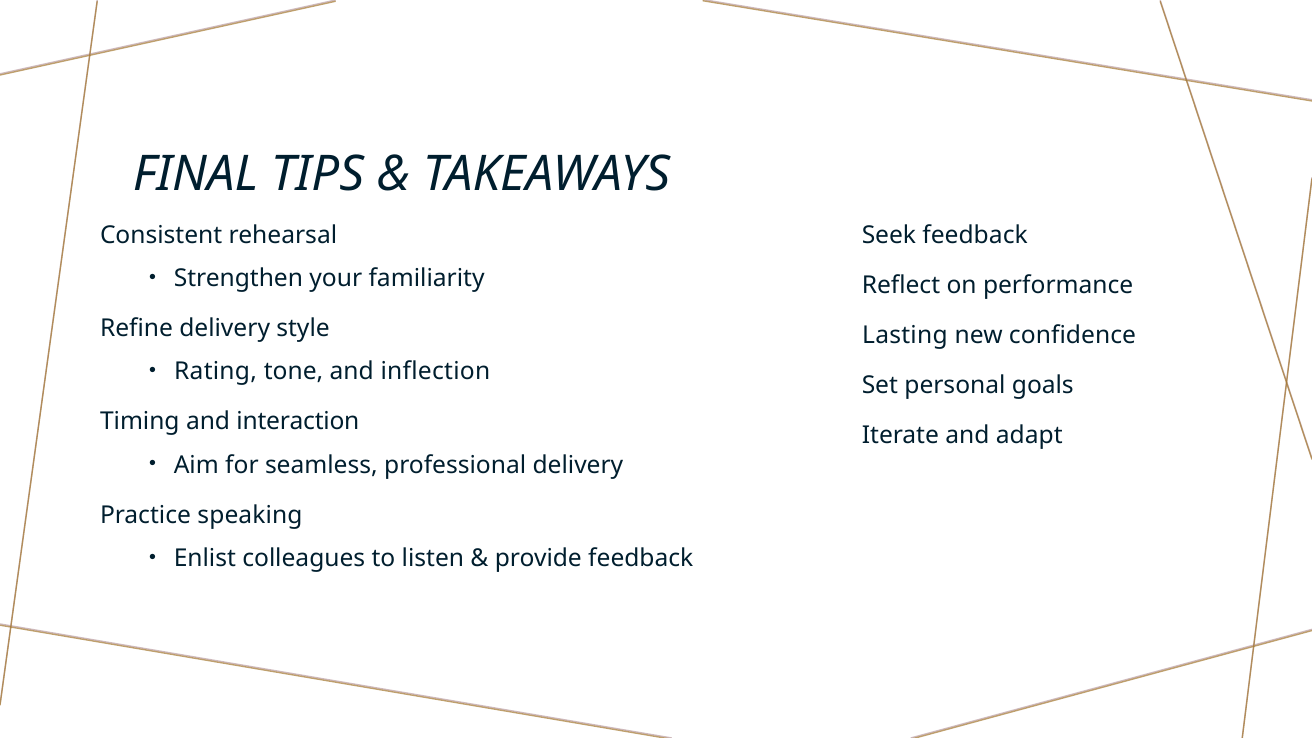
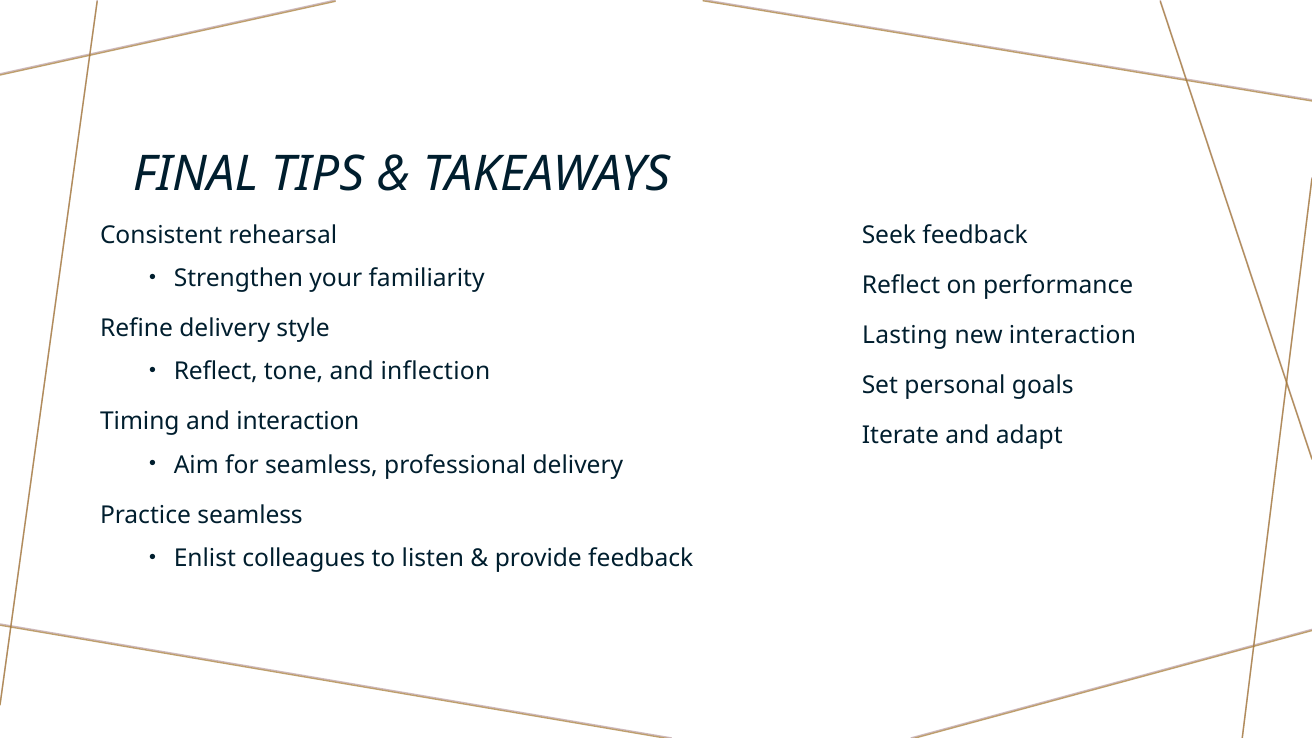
new confidence: confidence -> interaction (1072, 335)
Rating: Rating -> Reflect (216, 372)
Practice speaking: speaking -> seamless (250, 515)
